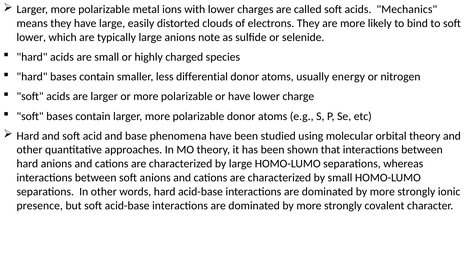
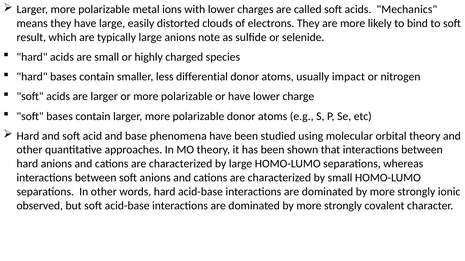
lower: lower -> result (31, 37)
energy: energy -> impact (348, 77)
presence: presence -> observed (40, 206)
